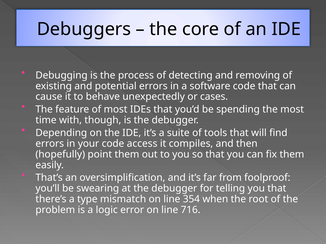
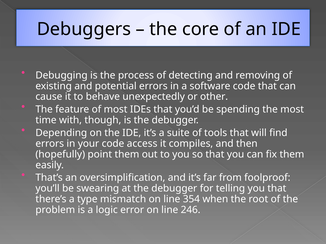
cases: cases -> other (214, 97)
716: 716 -> 246 (191, 210)
